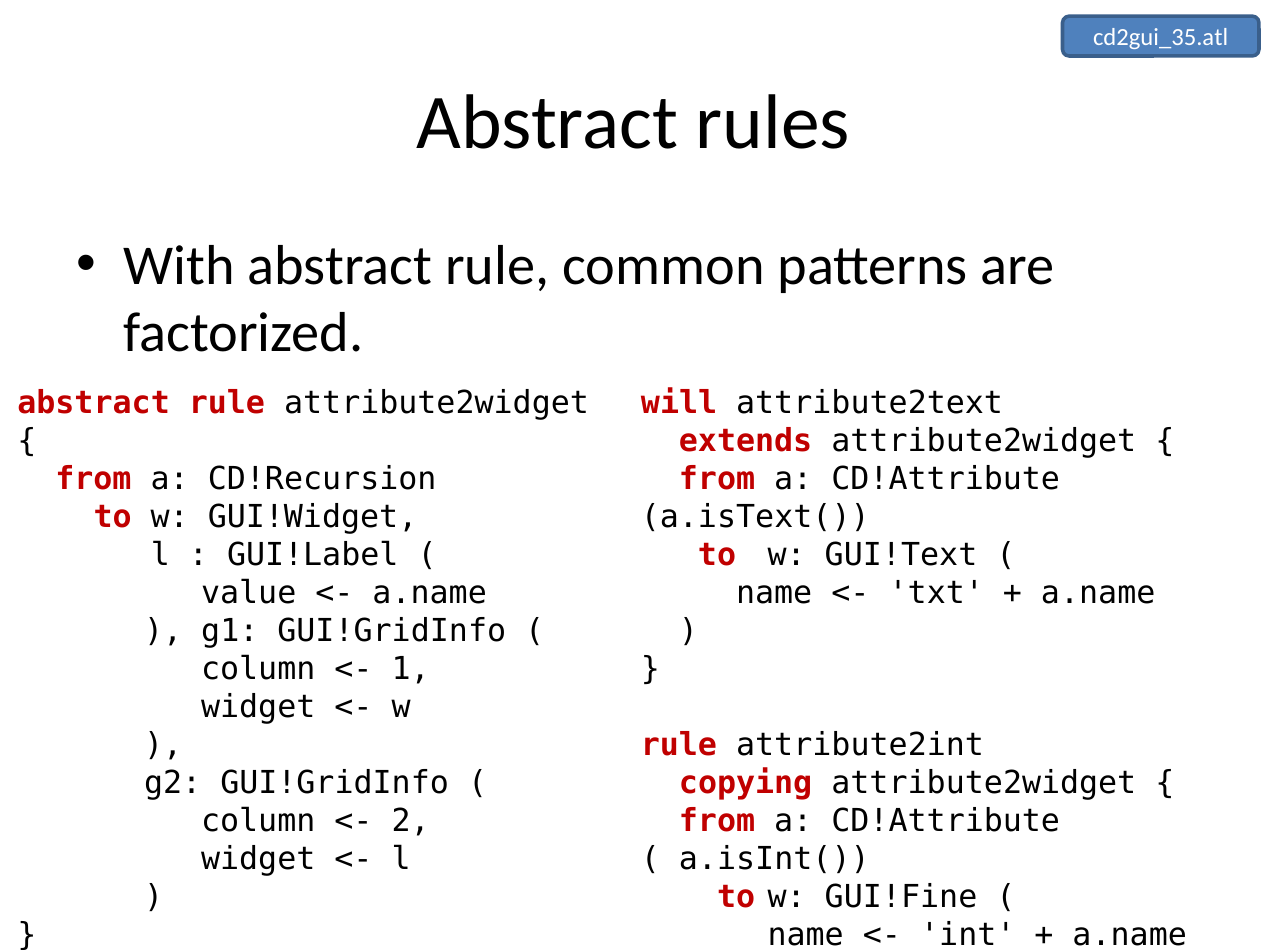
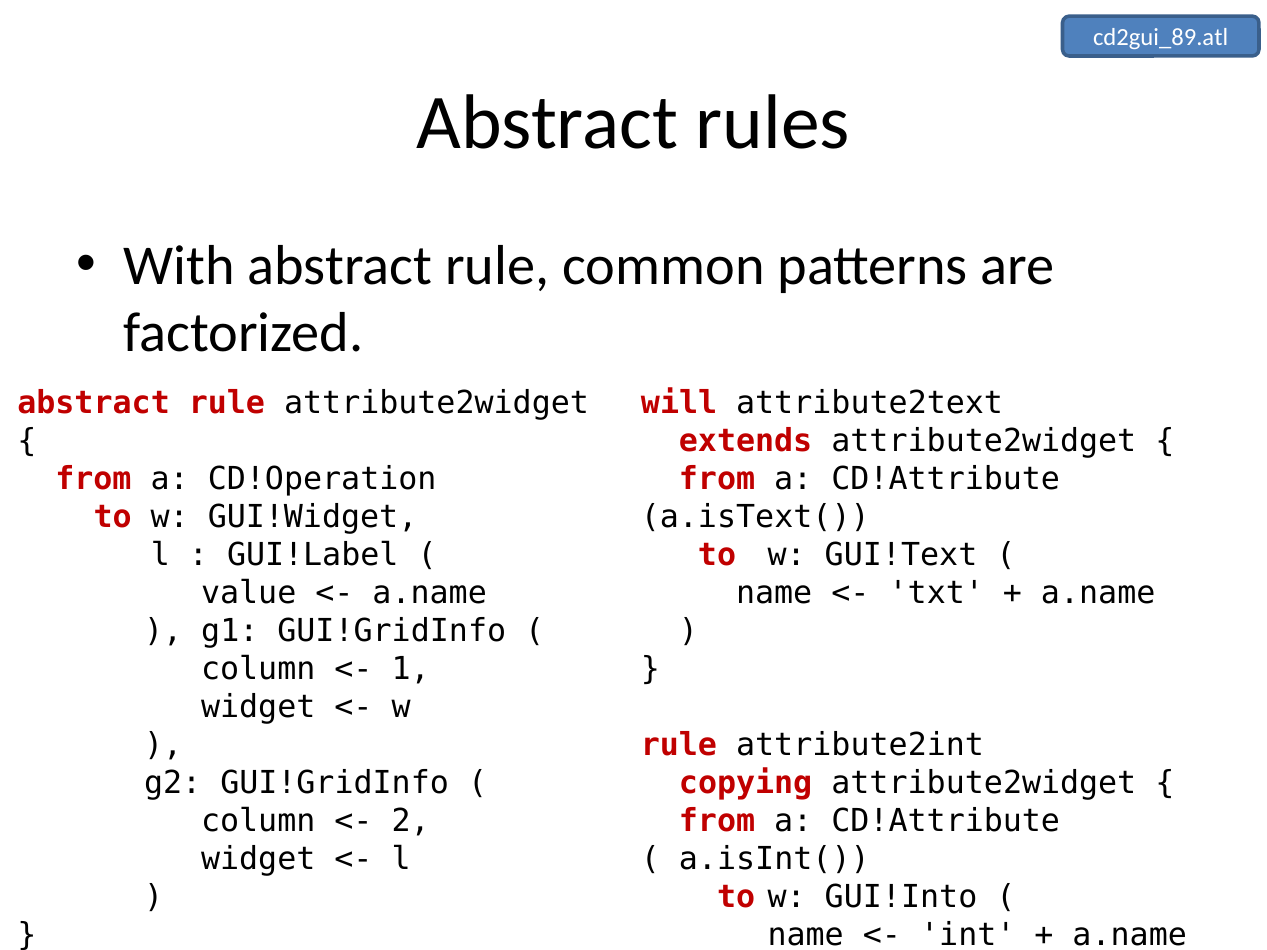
cd2gui_35.atl: cd2gui_35.atl -> cd2gui_89.atl (1161, 38)
CD!Recursion: CD!Recursion -> CD!Operation (322, 479)
GUI!Fine: GUI!Fine -> GUI!Into (901, 897)
